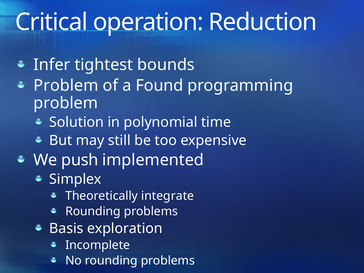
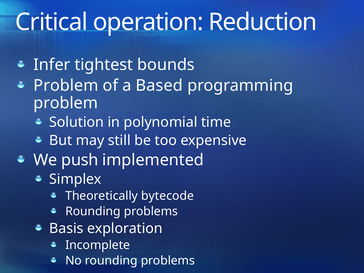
Found: Found -> Based (159, 86)
integrate: integrate -> bytecode (168, 196)
